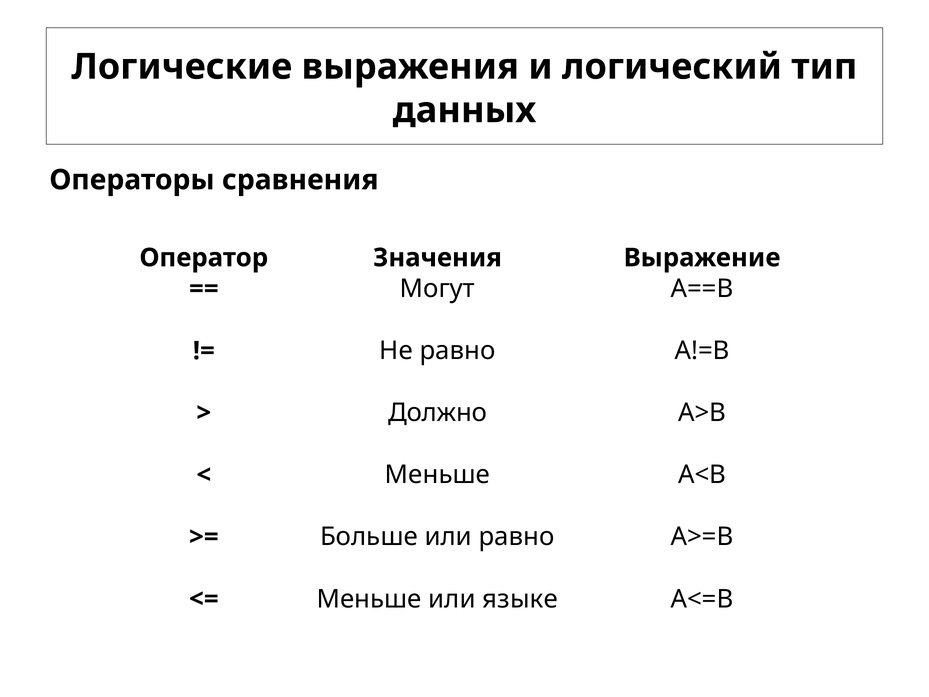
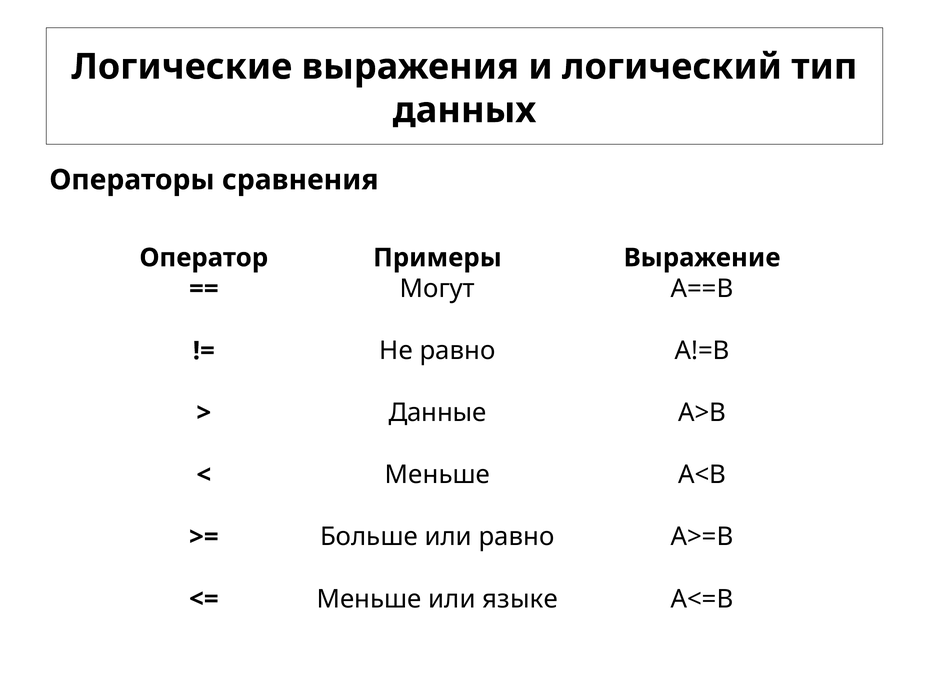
Значения: Значения -> Примеры (437, 258)
Должно: Должно -> Данные (438, 413)
